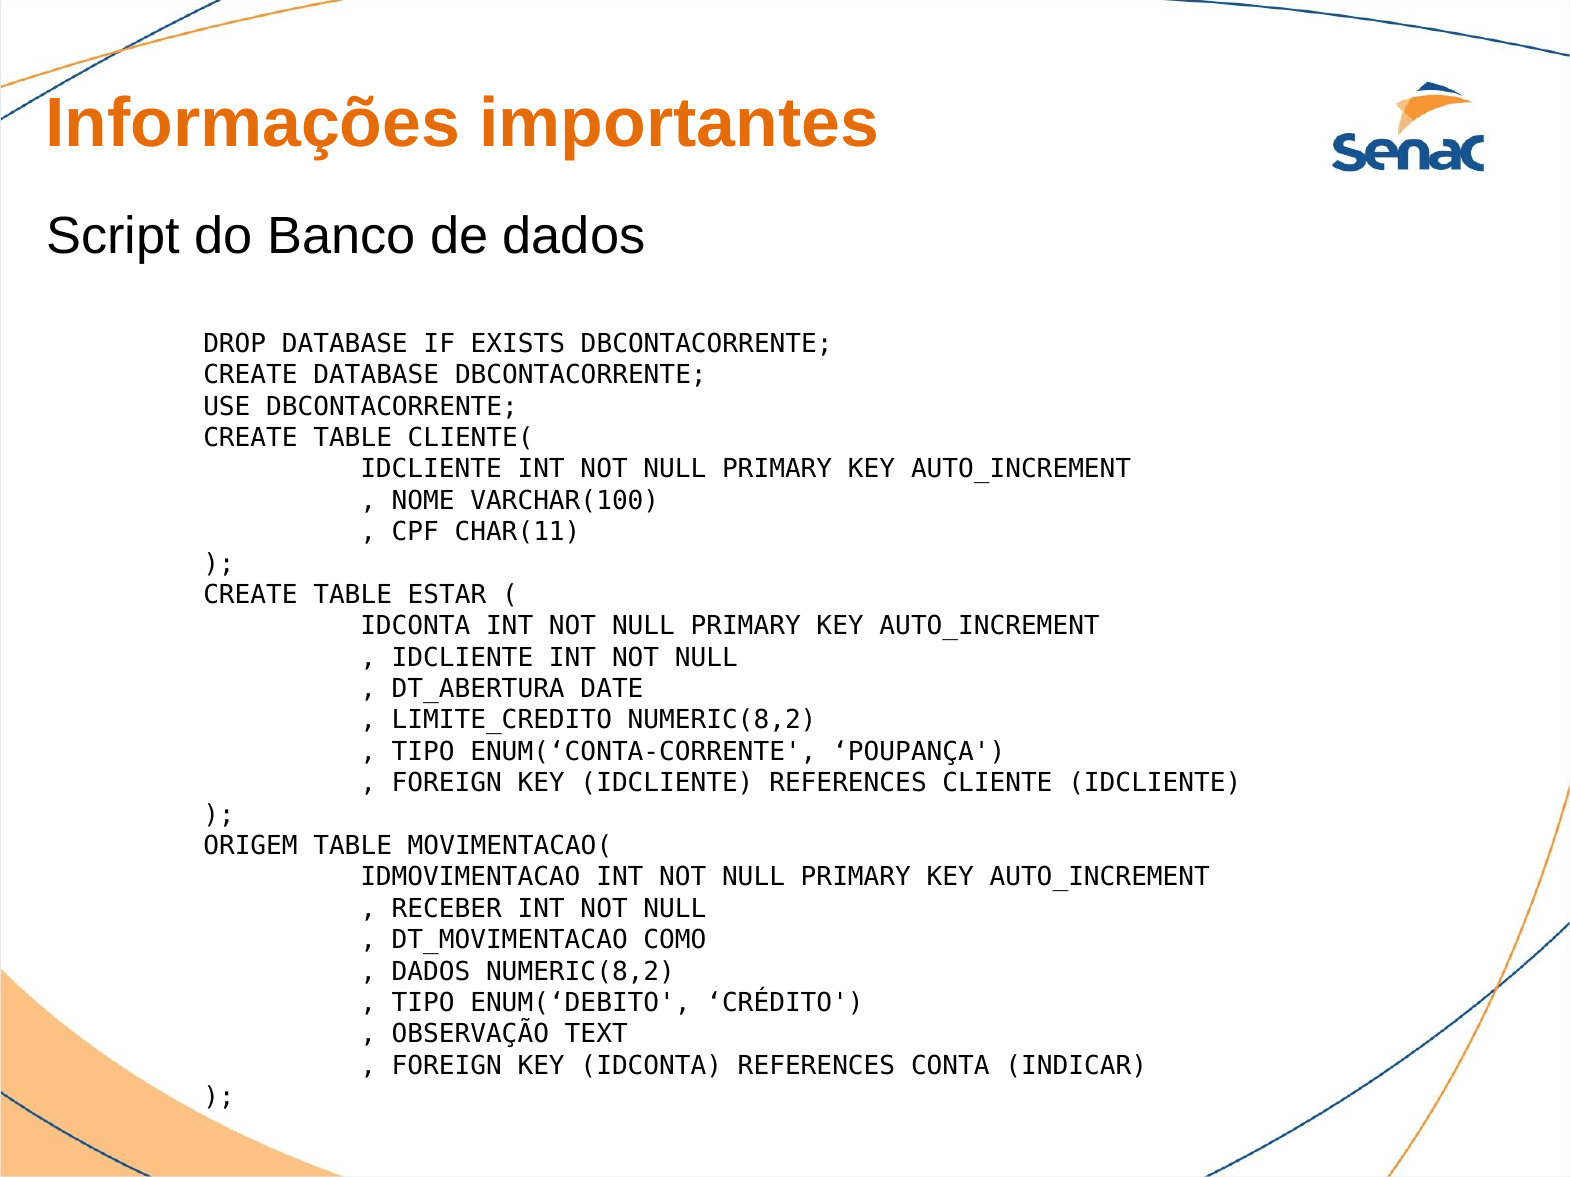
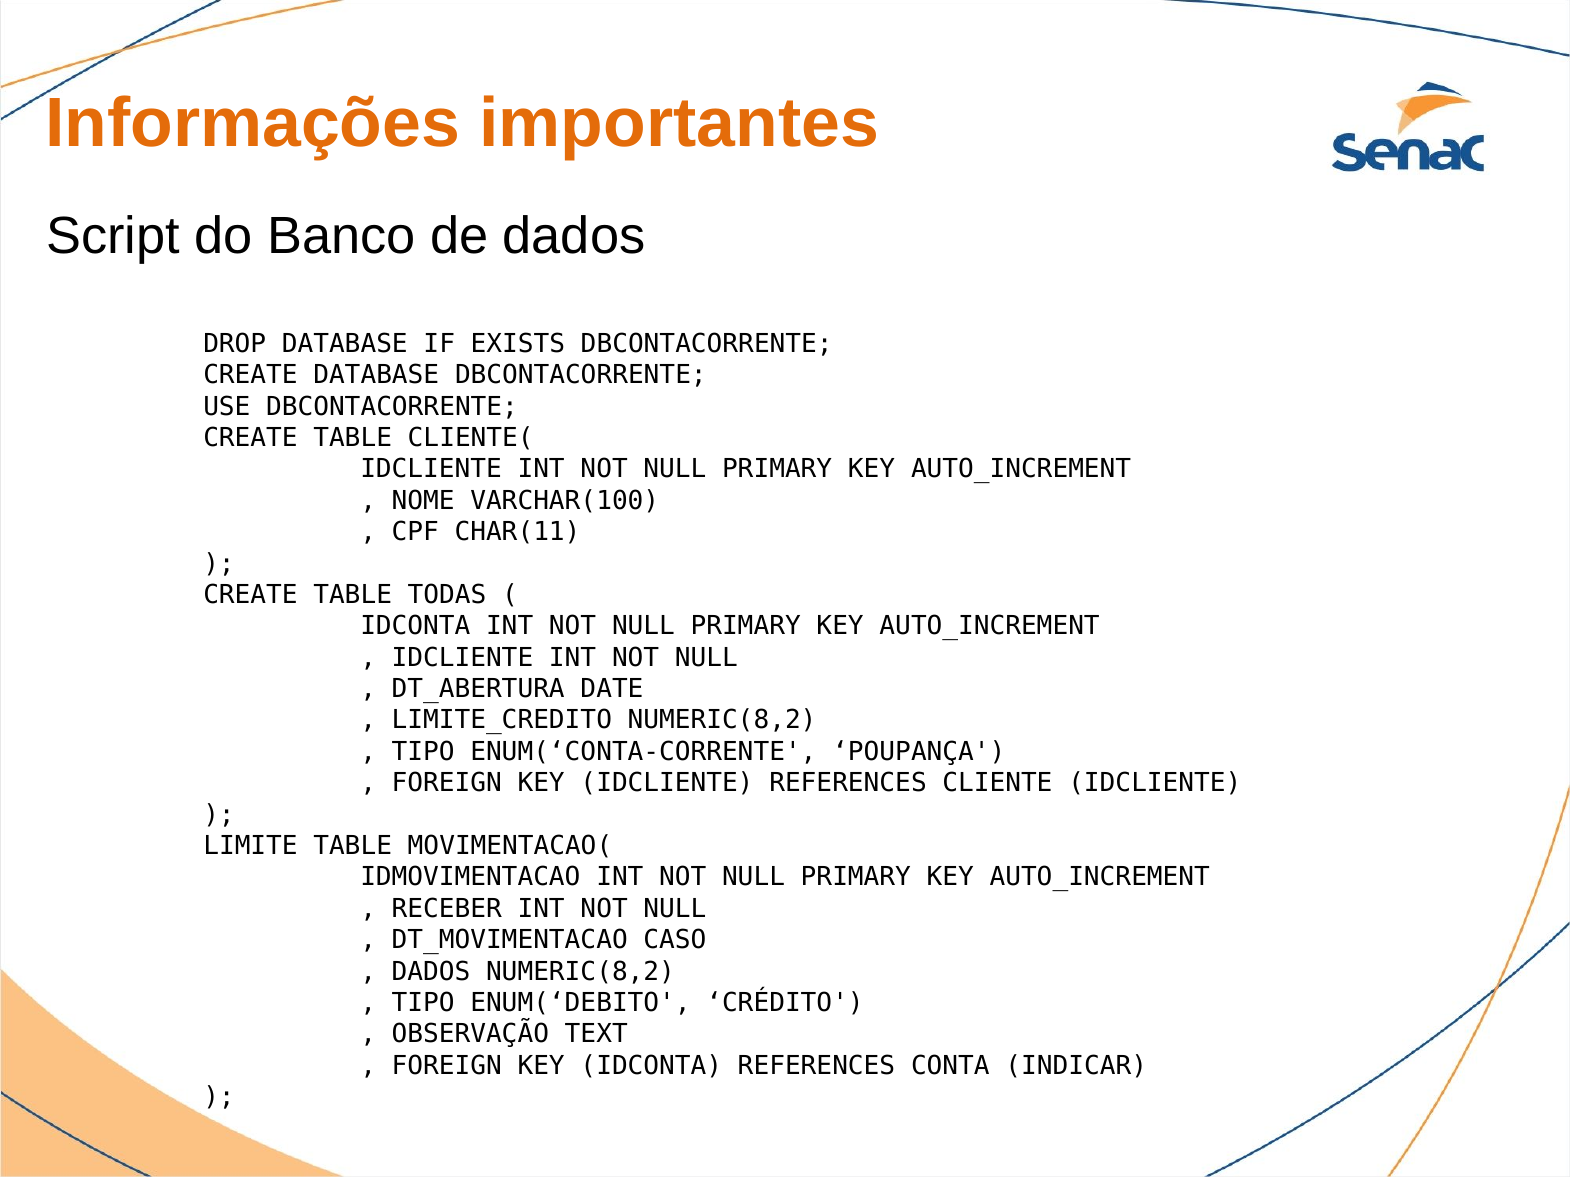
ESTAR: ESTAR -> TODAS (447, 595)
ORIGEM: ORIGEM -> LIMITE (250, 846)
COMO: COMO -> CASO (675, 940)
